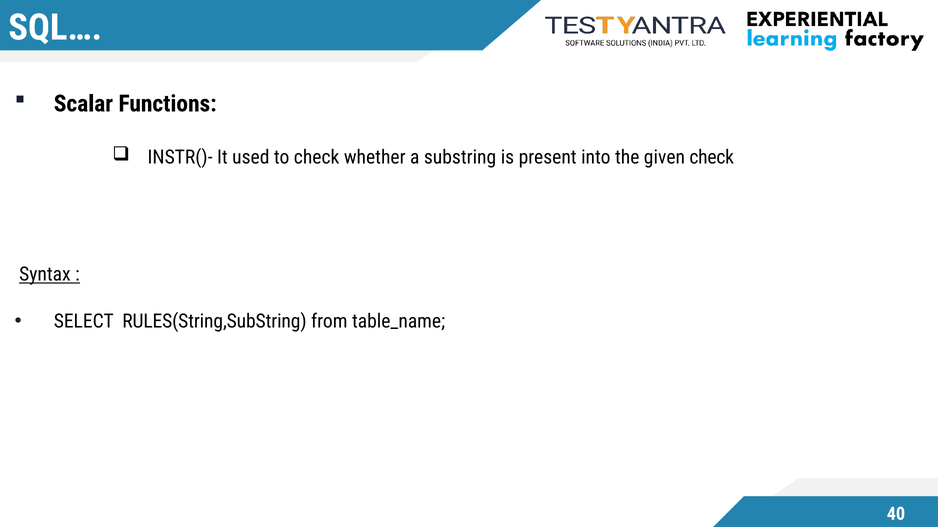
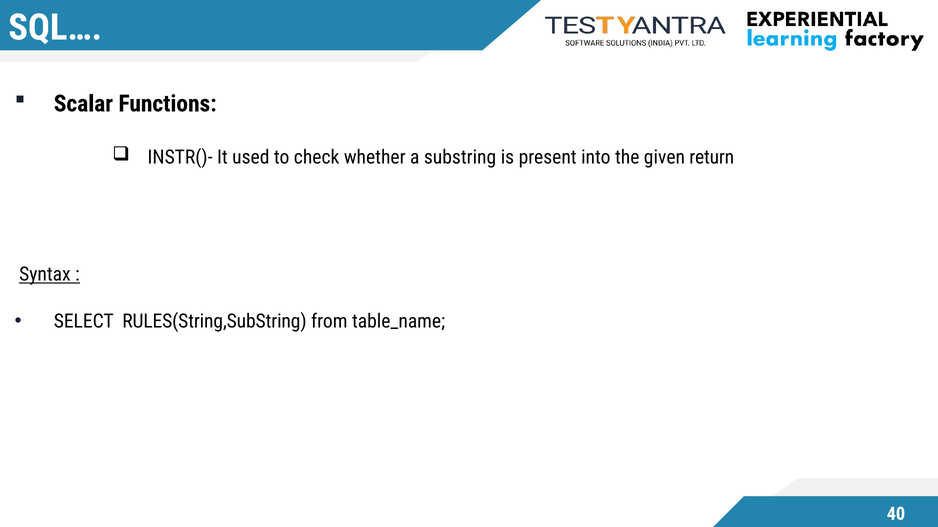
given check: check -> return (712, 157)
